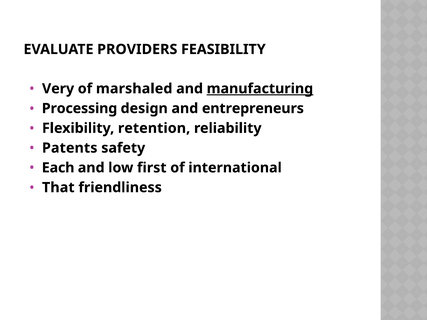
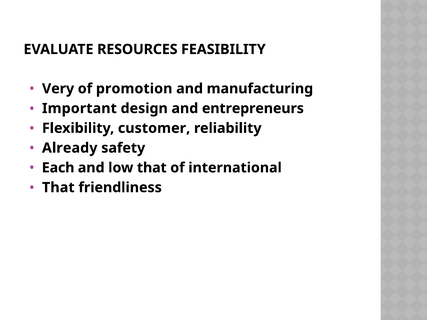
PROVIDERS: PROVIDERS -> RESOURCES (137, 49)
marshaled: marshaled -> promotion (134, 89)
manufacturing underline: present -> none (260, 89)
Processing: Processing -> Important (79, 108)
retention: retention -> customer (154, 128)
Patents: Patents -> Already (70, 148)
low first: first -> that (152, 168)
